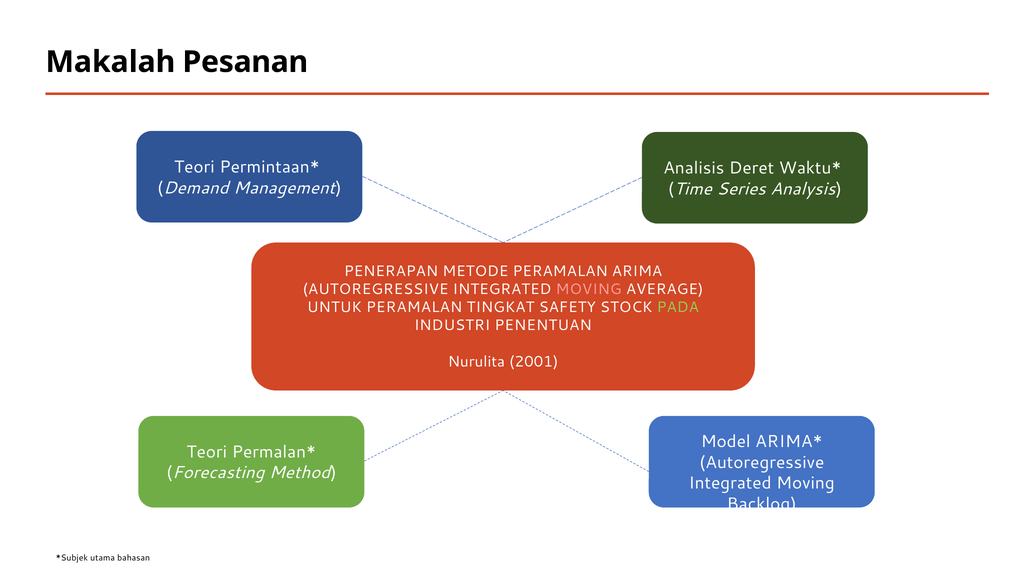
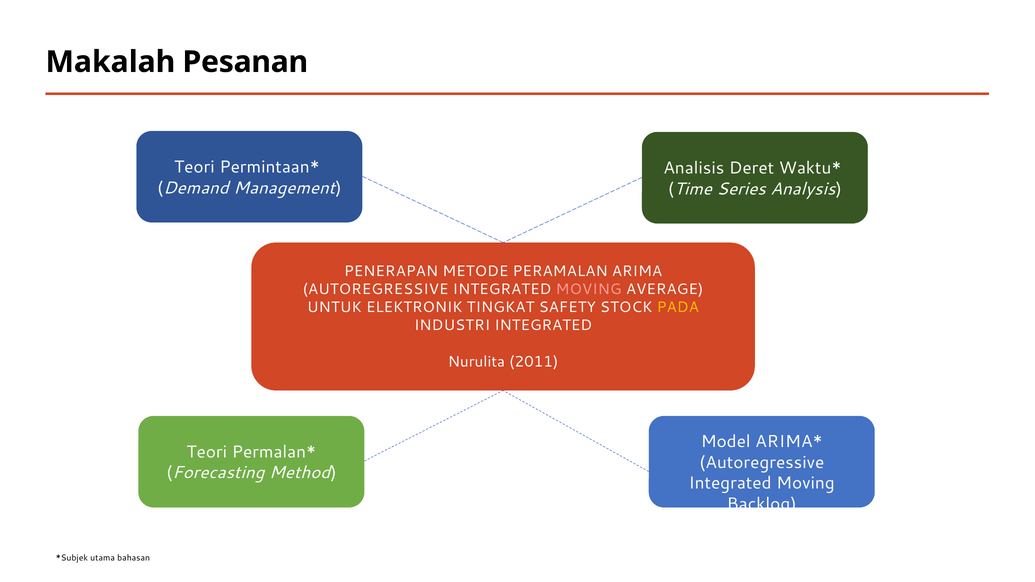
UNTUK PERAMALAN: PERAMALAN -> ELEKTRONIK (414, 307)
PADA colour: light green -> yellow (678, 307)
INDUSTRI PENENTUAN: PENENTUAN -> INTEGRATED (543, 326)
2001: 2001 -> 2011 (534, 362)
